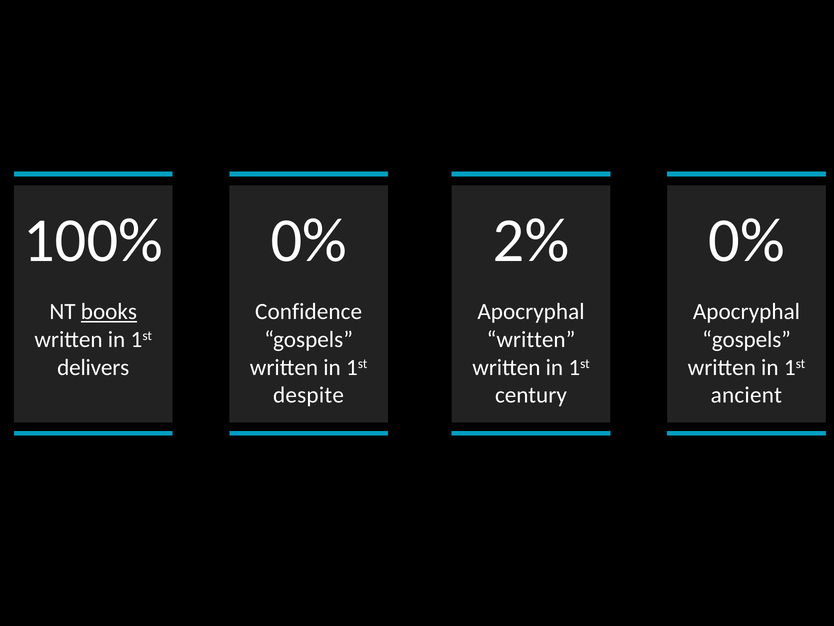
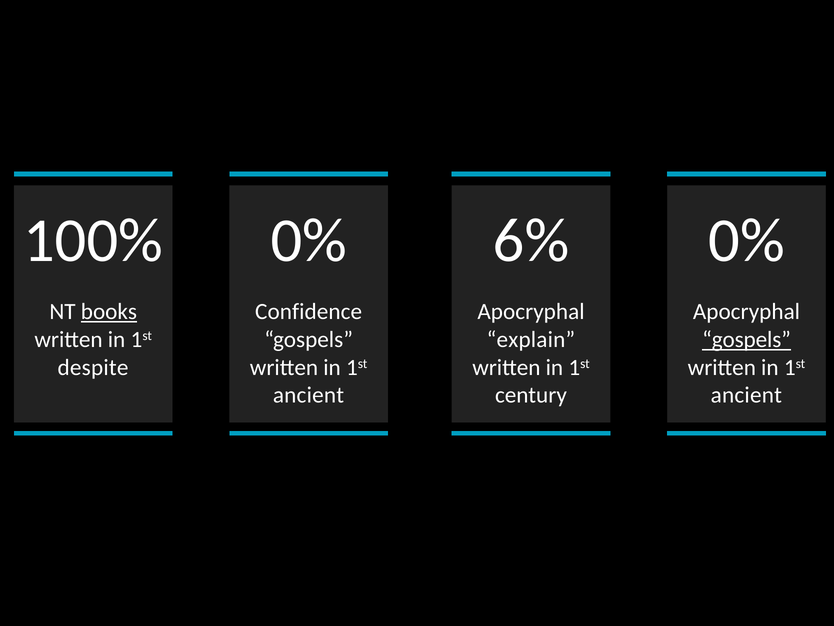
2%: 2% -> 6% (531, 241)
written: written -> explain (531, 339)
gospels underline: none -> present (747, 339)
delivers: delivers -> despite (93, 367)
despite: despite -> ancient (308, 395)
